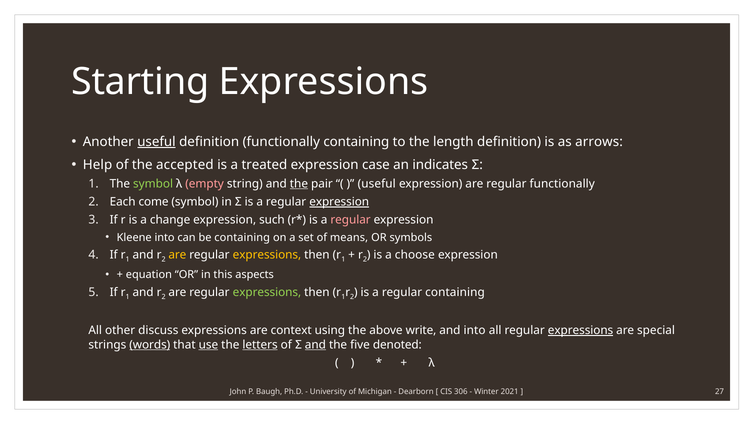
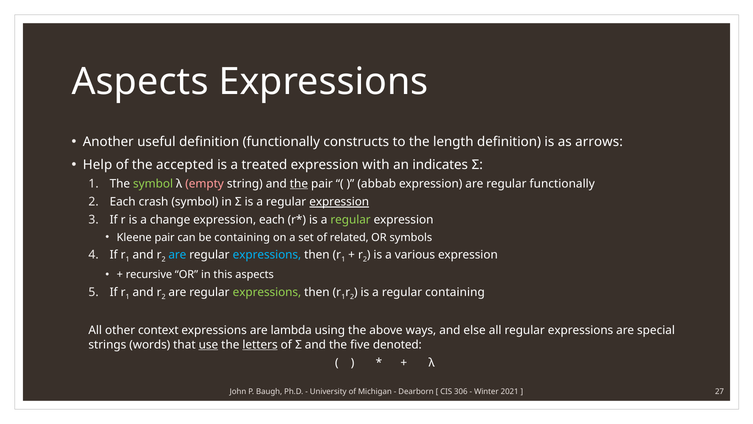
Starting: Starting -> Aspects (140, 82)
useful underline: present -> none (156, 142)
functionally containing: containing -> constructs (356, 142)
case: case -> with (376, 165)
useful: useful -> abbab (377, 184)
come: come -> crash (154, 202)
expression such: such -> each (272, 220)
regular colour: pink -> light green (351, 220)
Kleene into: into -> pair (165, 237)
means: means -> related (349, 237)
are colour: yellow -> light blue (177, 255)
expressions colour: yellow -> light blue (267, 255)
choose: choose -> various (415, 255)
equation: equation -> recursive (149, 274)
discuss: discuss -> context (158, 330)
context: context -> lambda (291, 330)
write: write -> ways (421, 330)
and into: into -> else (475, 330)
expressions underline: present -> none (581, 330)
words underline: present -> none (150, 344)
and underline: present -> none (315, 344)
